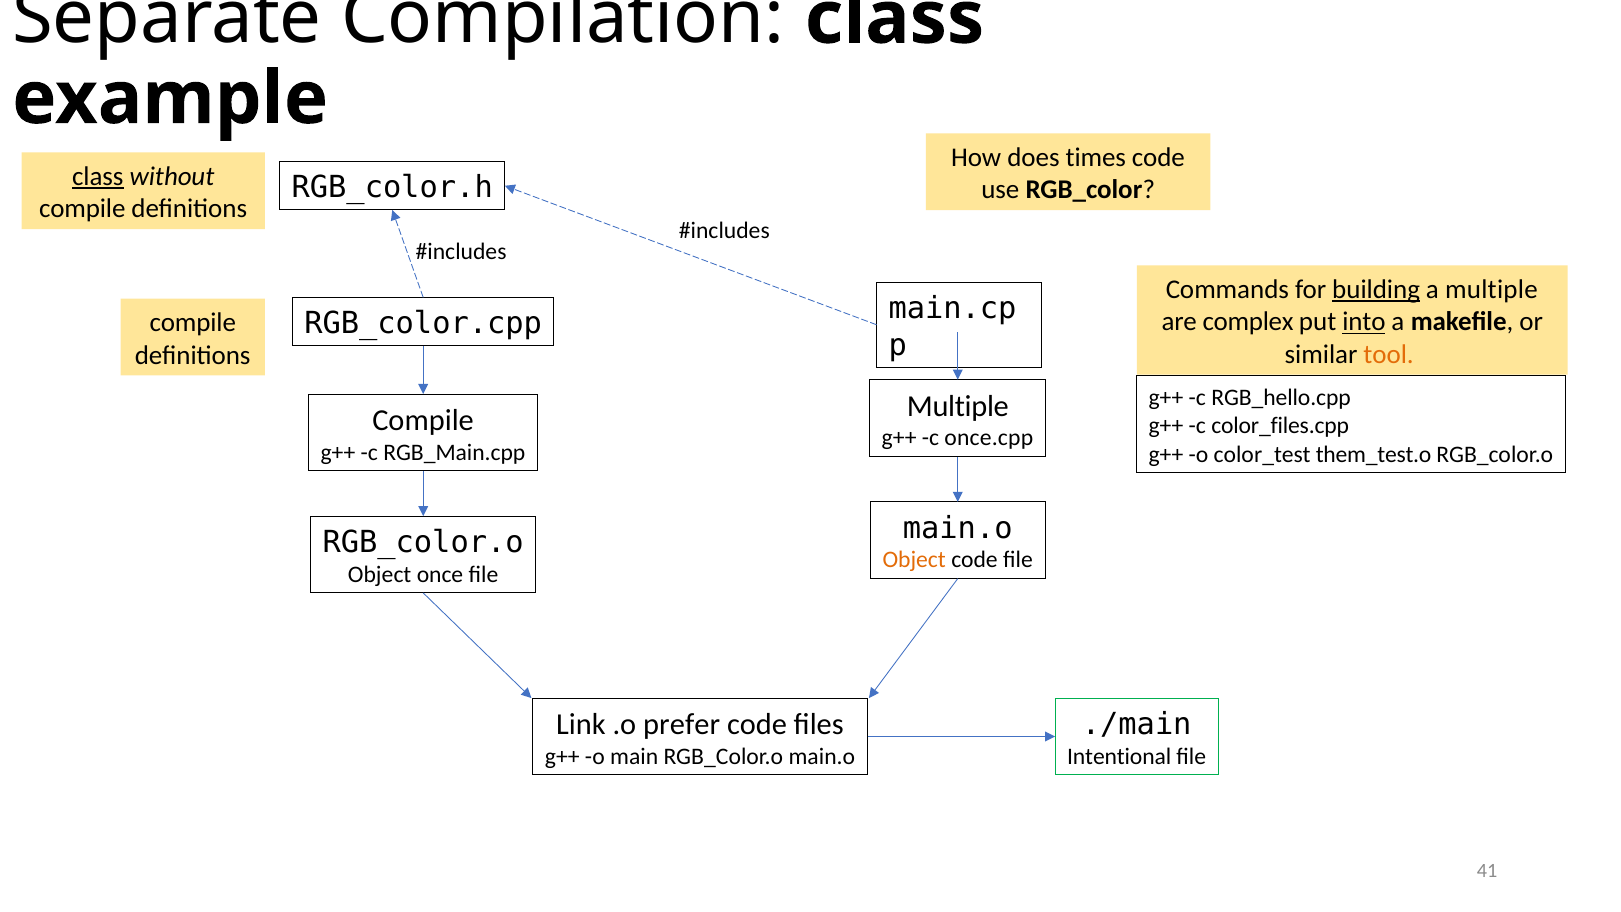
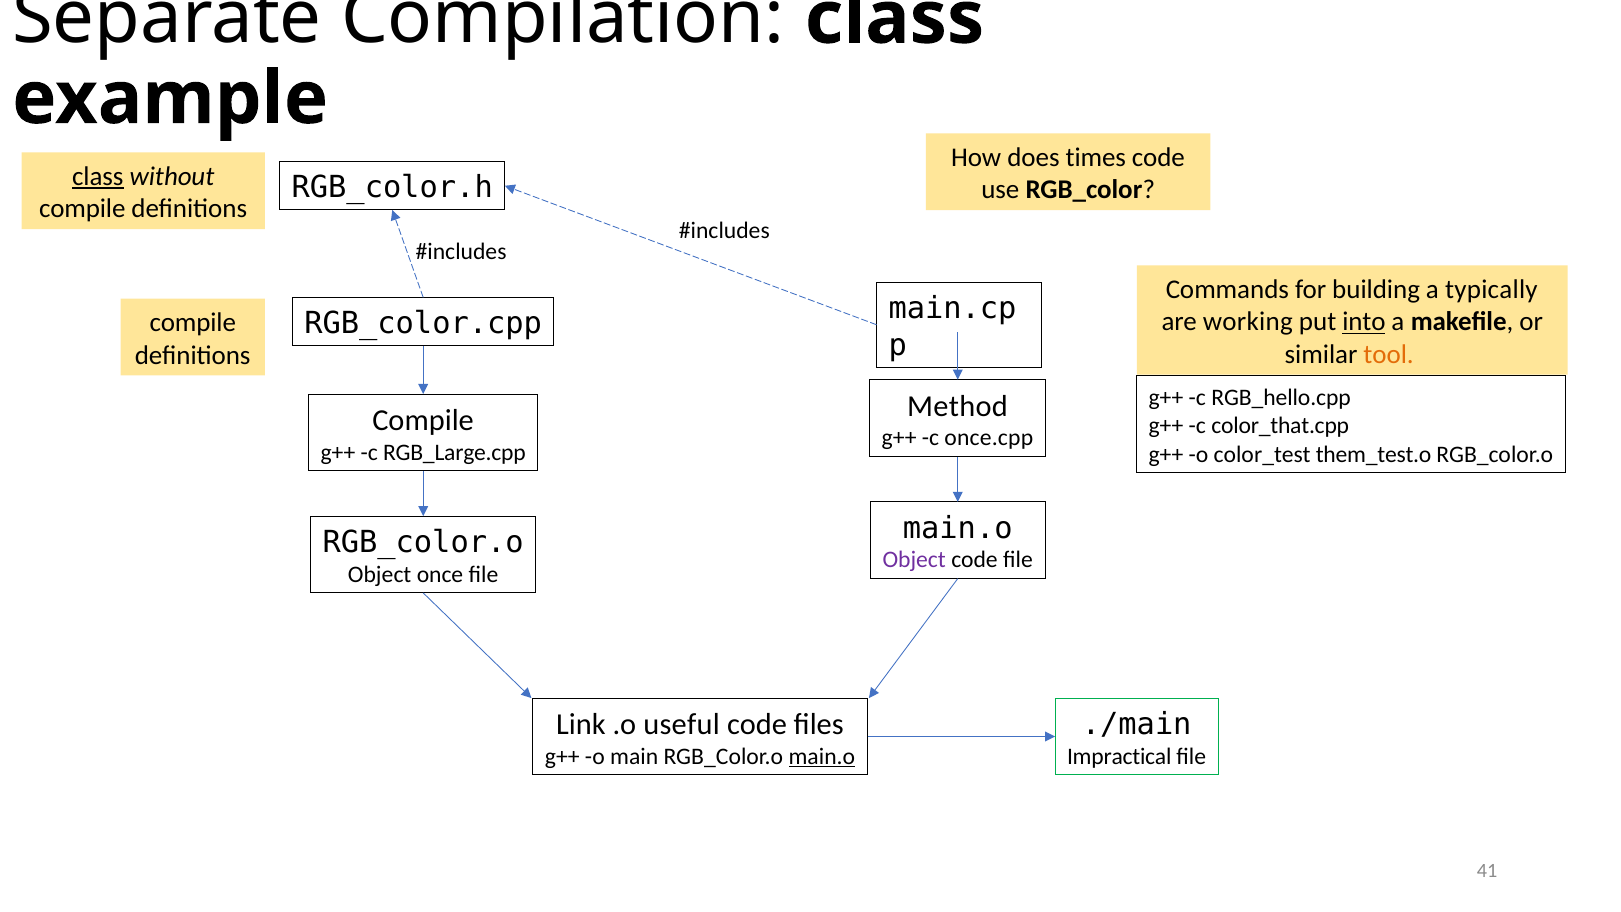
building underline: present -> none (1376, 289)
a multiple: multiple -> typically (1491, 289)
complex: complex -> working (1248, 322)
Multiple: Multiple -> Method (958, 406)
color_files.cpp: color_files.cpp -> color_that.cpp (1280, 426)
RGB_Main.cpp: RGB_Main.cpp -> RGB_Large.cpp (454, 452)
Object colour: orange -> purple (914, 560)
prefer: prefer -> useful (682, 724)
main.o underline: none -> present (822, 756)
Intentional: Intentional -> Impractical (1119, 756)
